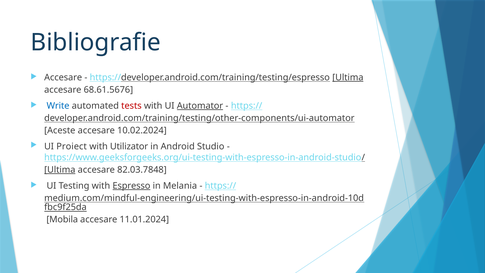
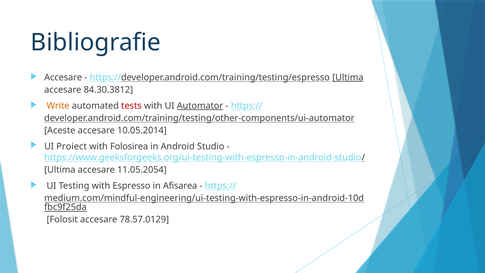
68.61.5676: 68.61.5676 -> 84.30.3812 (108, 90)
Write colour: blue -> orange (58, 106)
10.02.2024: 10.02.2024 -> 10.05.2014 (142, 130)
Utilizator: Utilizator -> Folosirea (129, 146)
Ultima underline: present -> none (60, 170)
82.03.7848: 82.03.7848 -> 11.05.2054 (142, 170)
Espresso underline: present -> none (131, 186)
Melania: Melania -> Afisarea (180, 186)
Mobila: Mobila -> Folosit (62, 219)
11.01.2024: 11.01.2024 -> 78.57.0129 (144, 219)
